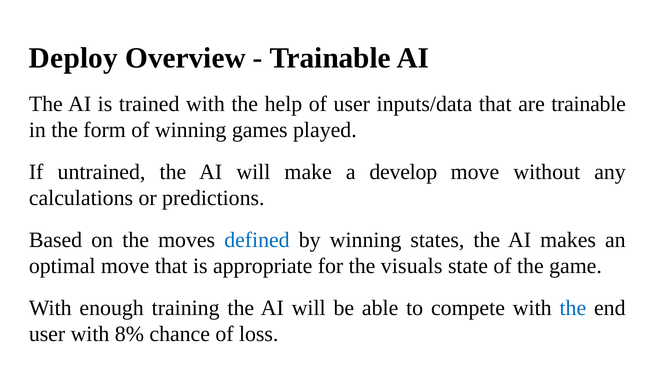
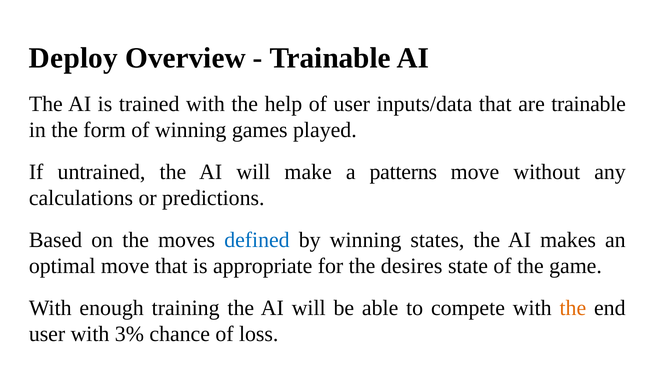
develop: develop -> patterns (403, 172)
visuals: visuals -> desires (412, 266)
the colour: blue -> orange (573, 307)
8%: 8% -> 3% (129, 334)
